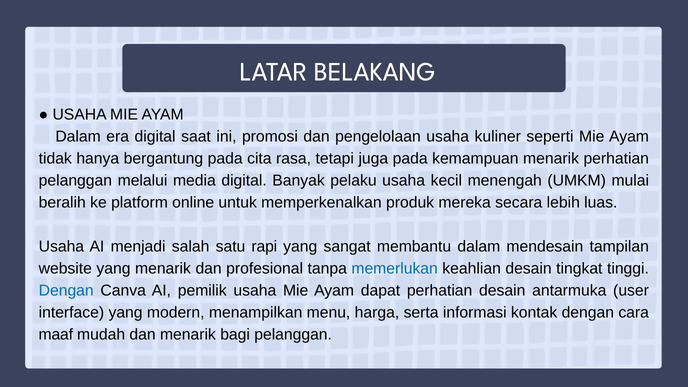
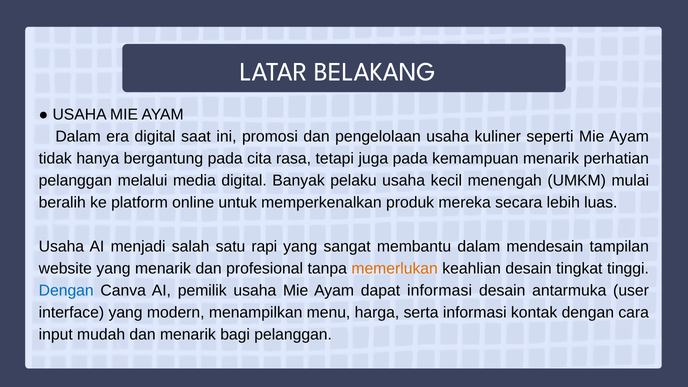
memerlukan colour: blue -> orange (395, 268)
dapat perhatian: perhatian -> informasi (440, 290)
maaf: maaf -> input (56, 335)
